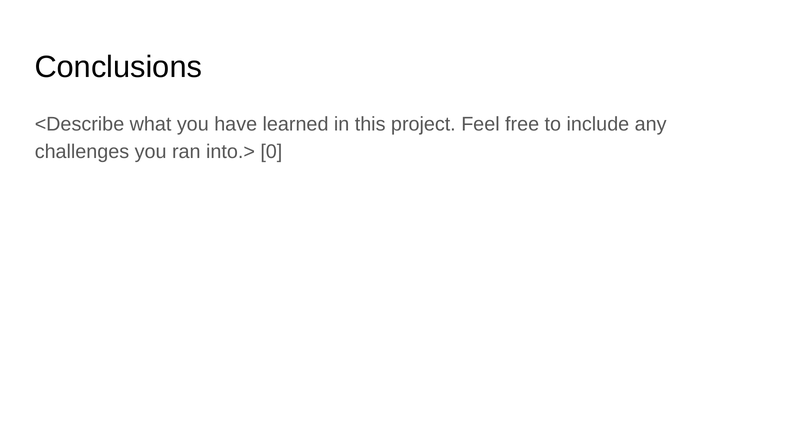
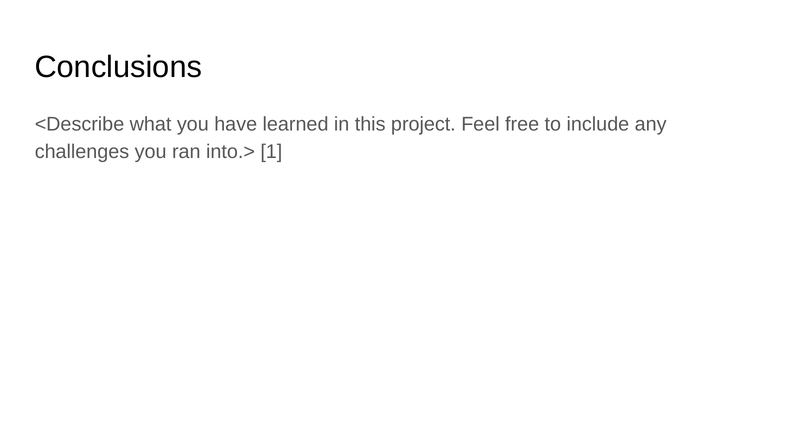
0: 0 -> 1 (271, 152)
